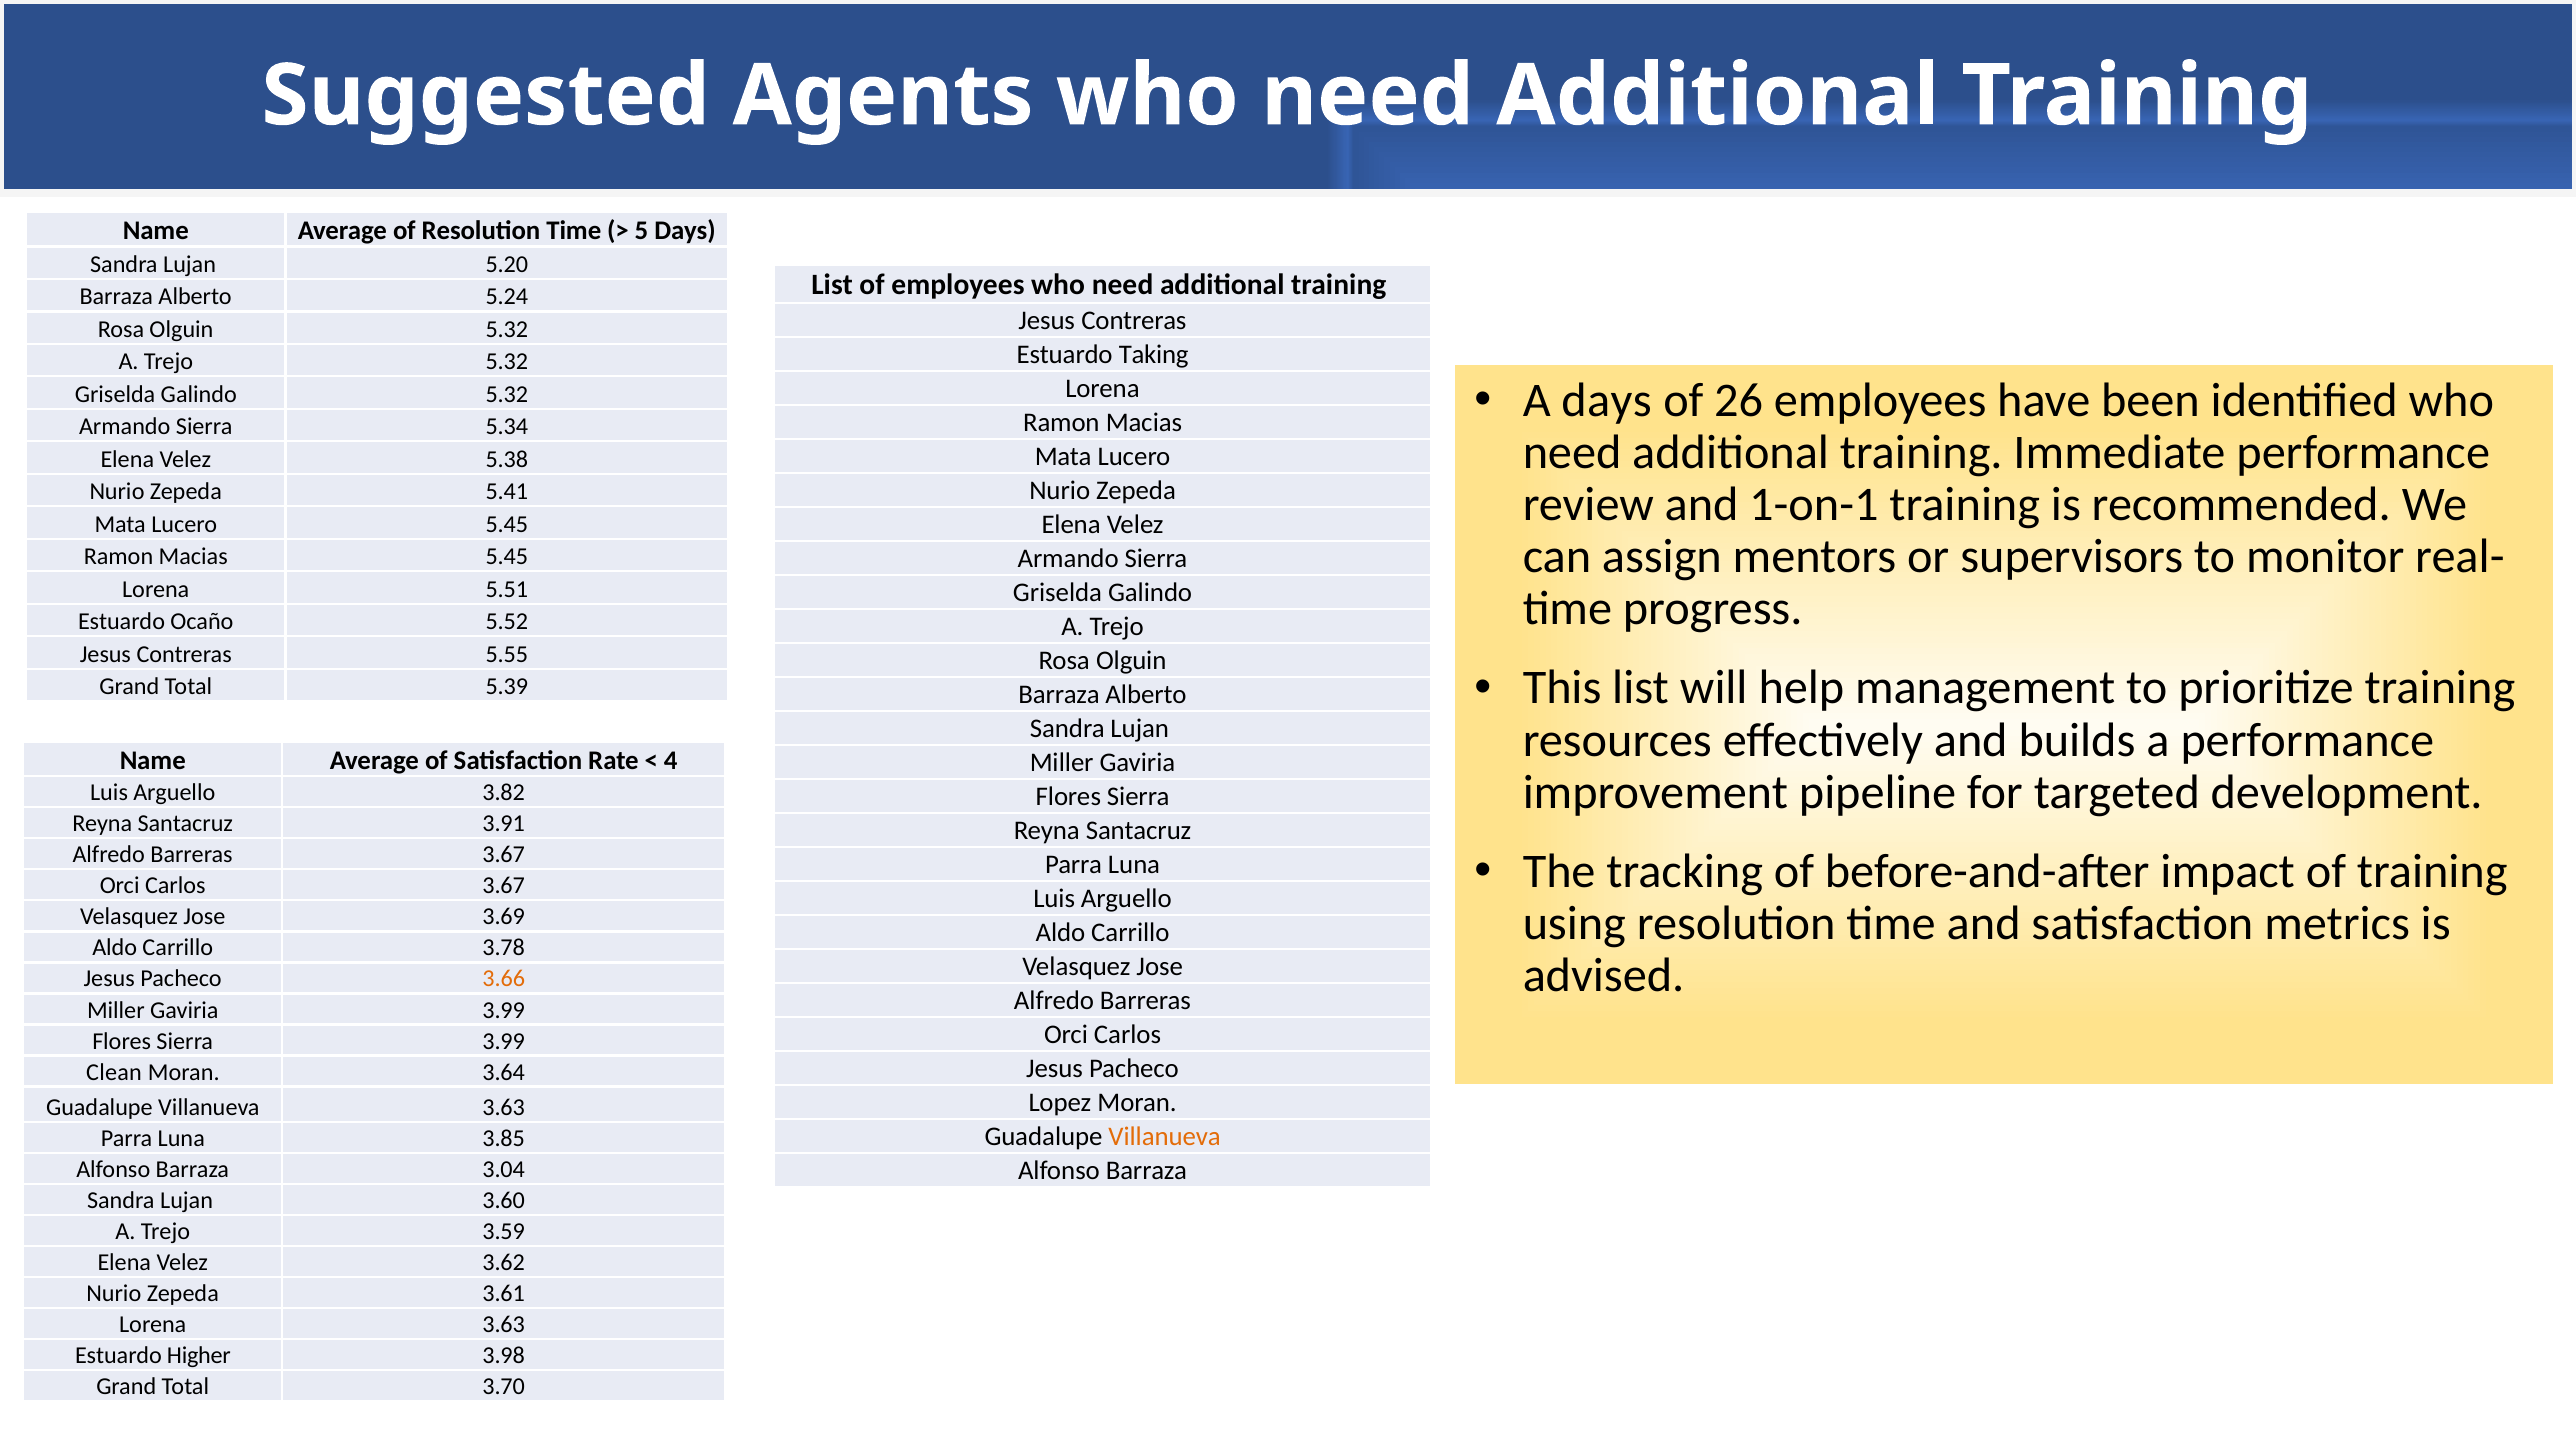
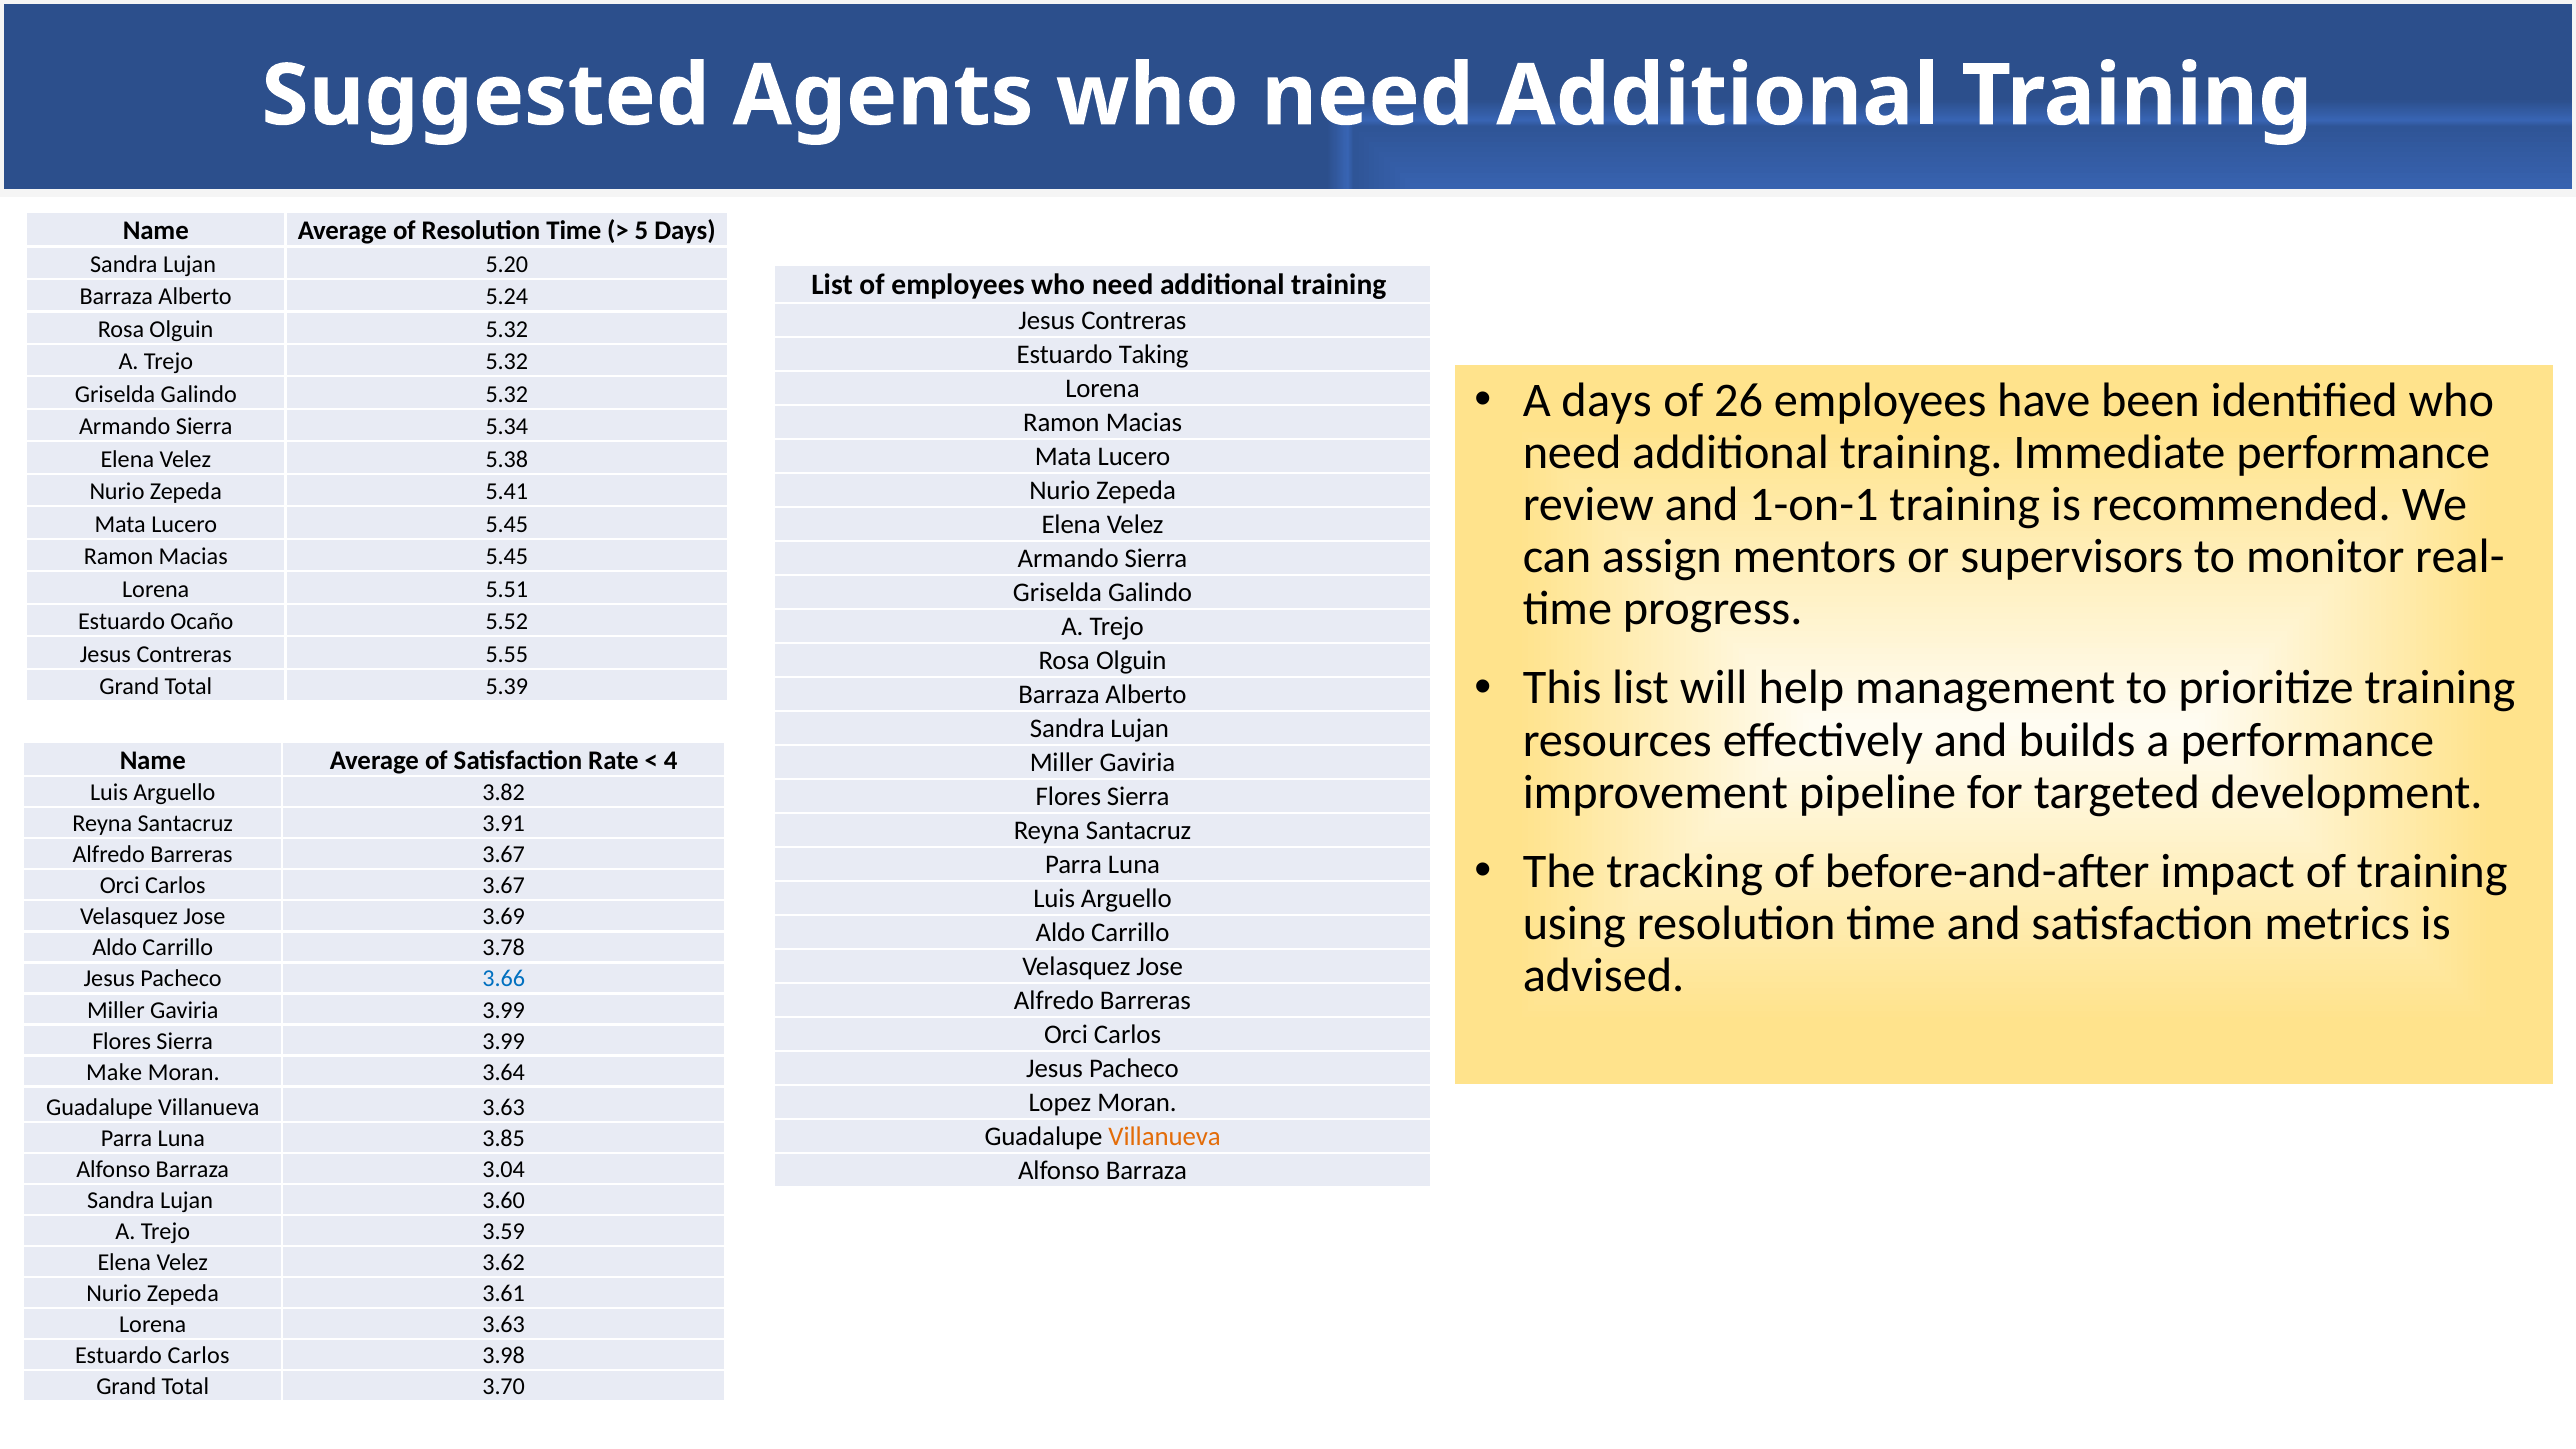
3.66 colour: orange -> blue (504, 979)
Clean: Clean -> Make (114, 1072)
Estuardo Higher: Higher -> Carlos (199, 1356)
